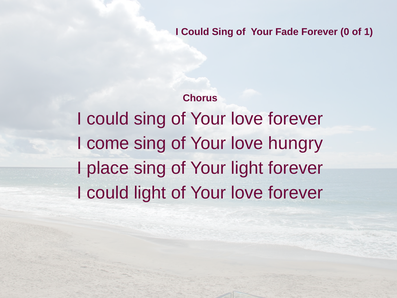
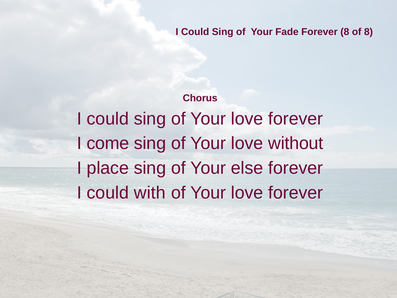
Forever 0: 0 -> 8 (345, 32)
of 1: 1 -> 8 (369, 32)
hungry: hungry -> without (296, 143)
Your light: light -> else (247, 168)
could light: light -> with (150, 193)
